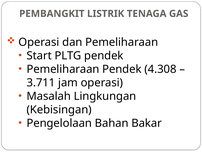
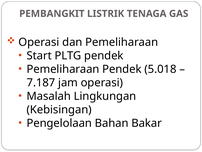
4.308: 4.308 -> 5.018 (160, 69)
3.711: 3.711 -> 7.187 (41, 82)
